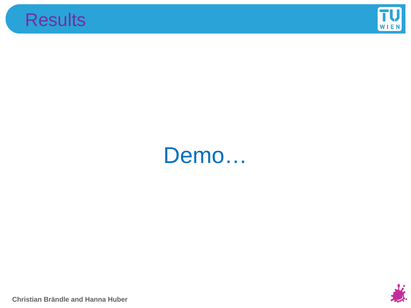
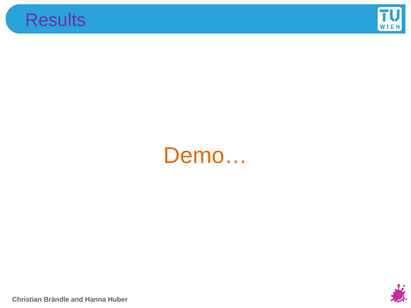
Demo… colour: blue -> orange (205, 156)
